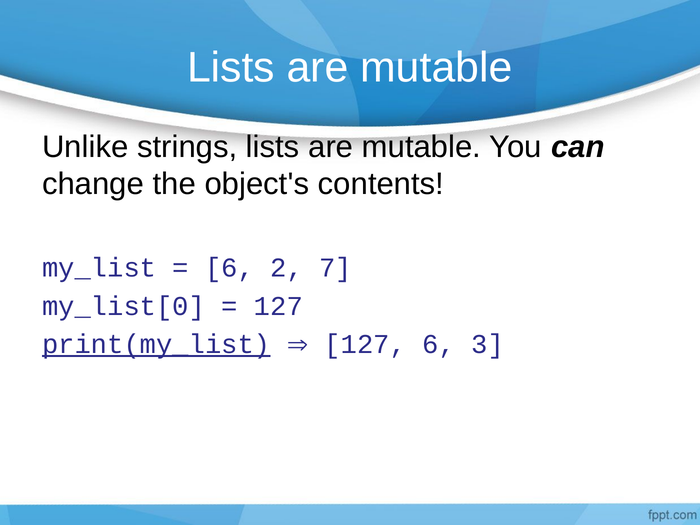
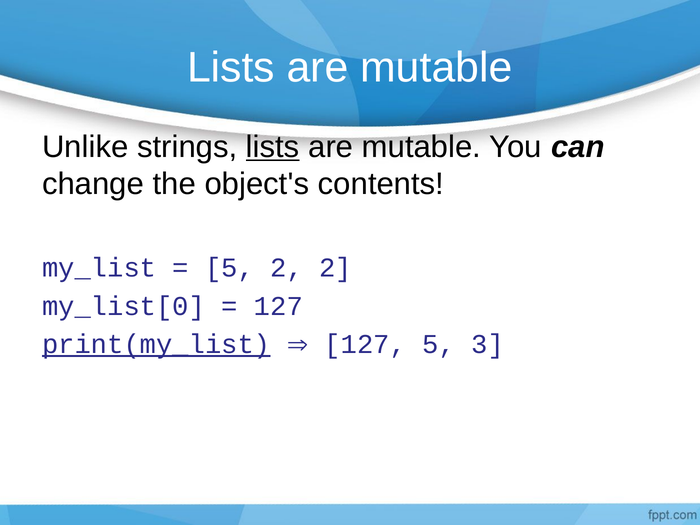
lists underline: none -> present (273, 147)
6: 6 -> 5 (230, 268)
2 7: 7 -> 2 (335, 268)
127 6: 6 -> 5 (439, 344)
